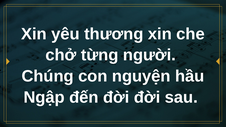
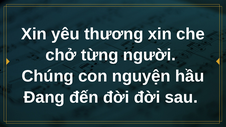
Ngập: Ngập -> Đang (44, 97)
